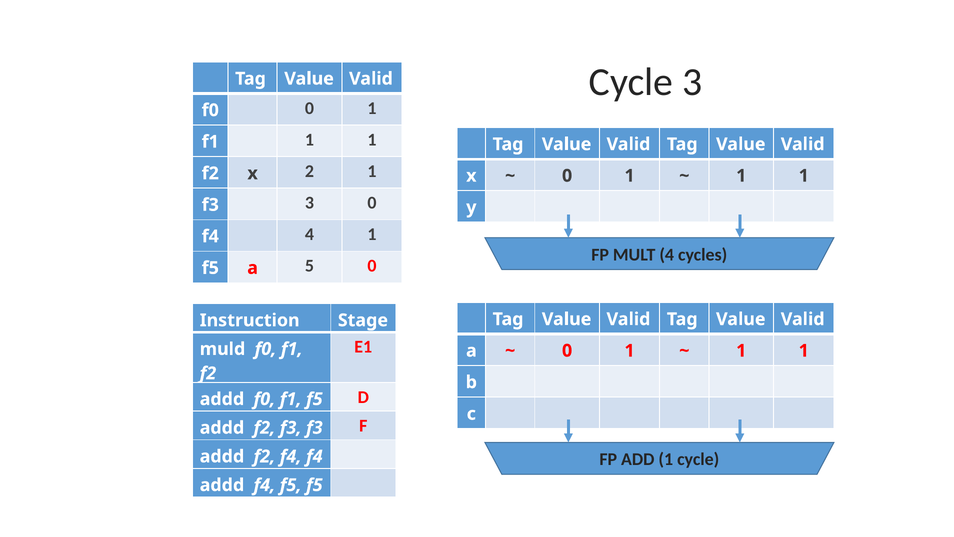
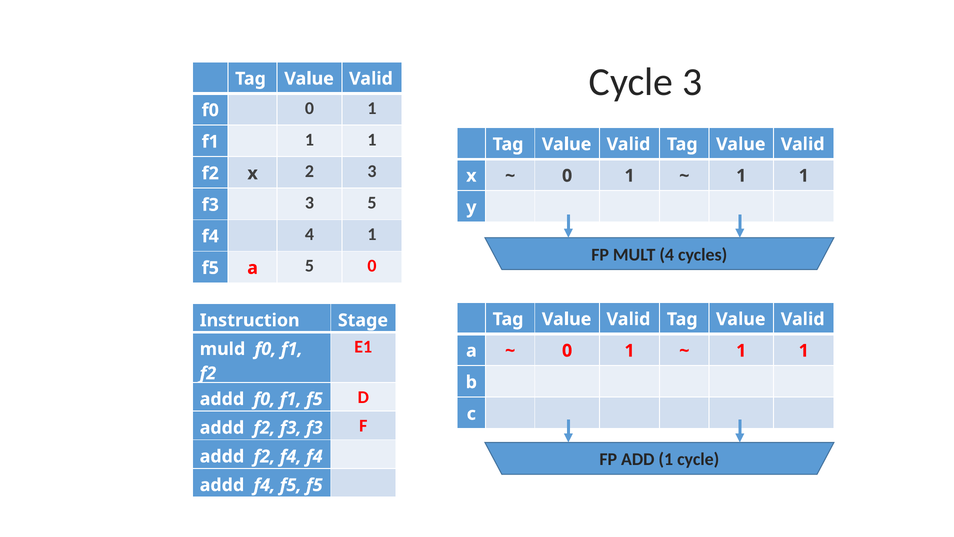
2 1: 1 -> 3 (372, 171)
3 0: 0 -> 5 (372, 203)
